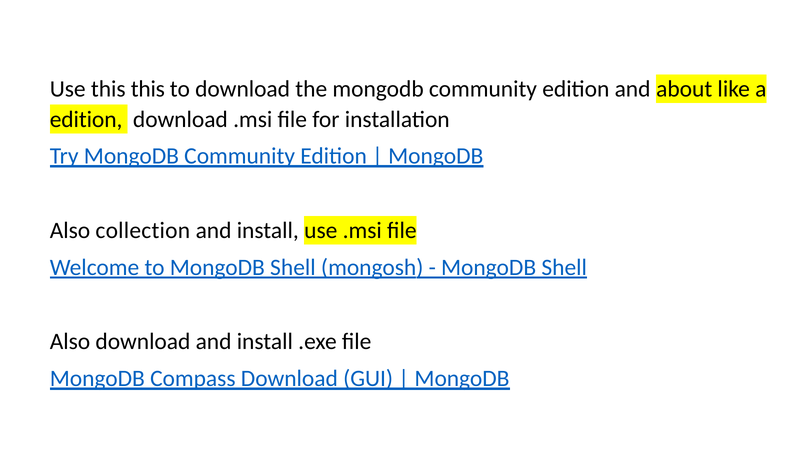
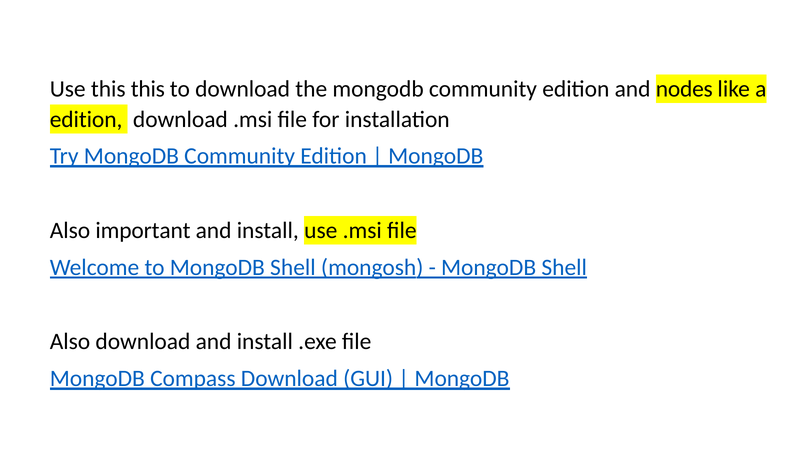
about: about -> nodes (684, 89)
collection: collection -> important (143, 230)
